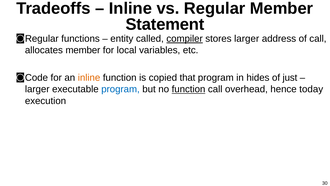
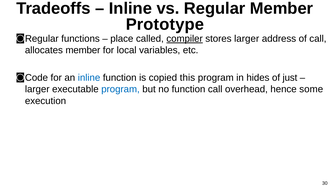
Statement: Statement -> Prototype (165, 24)
entity: entity -> place (122, 39)
inline colour: orange -> blue (89, 78)
that: that -> this (187, 78)
function underline: present -> none (189, 89)
today: today -> some (311, 89)
